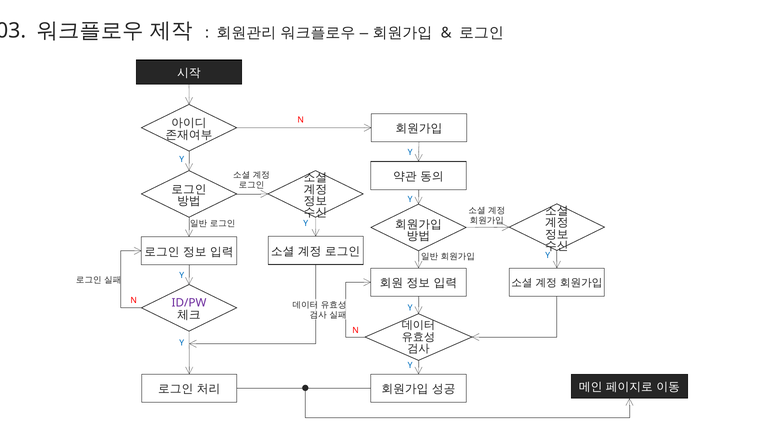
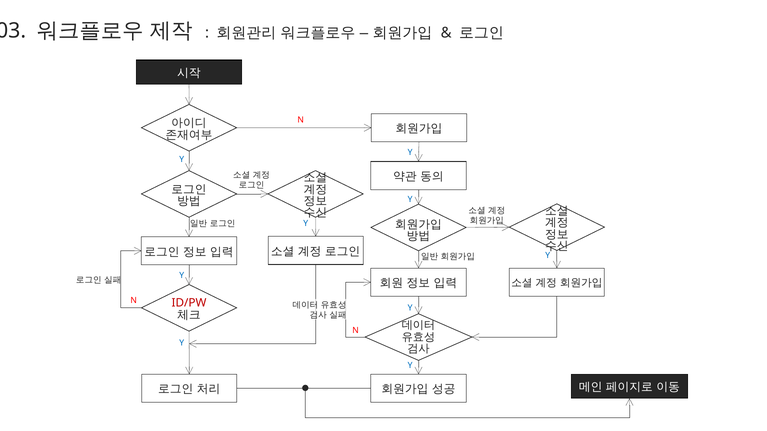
ID/PW colour: purple -> red (189, 303)
